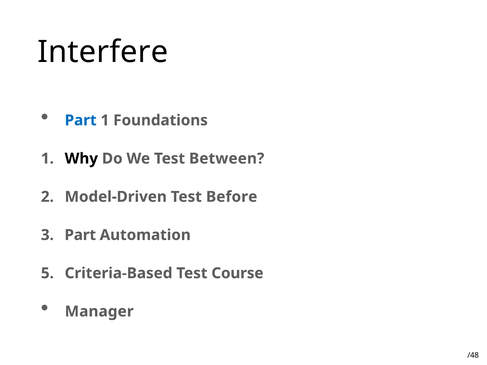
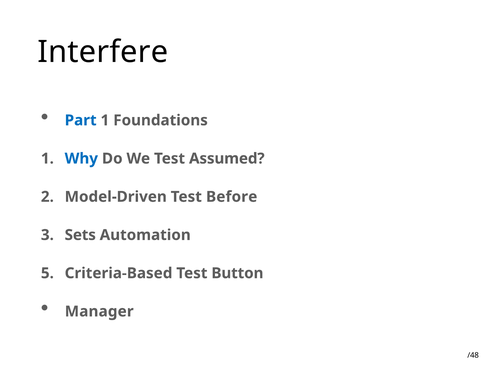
Why colour: black -> blue (81, 159)
Between: Between -> Assumed (227, 159)
Part: Part -> Sets (80, 235)
Course: Course -> Button (237, 273)
